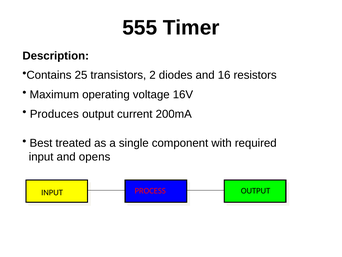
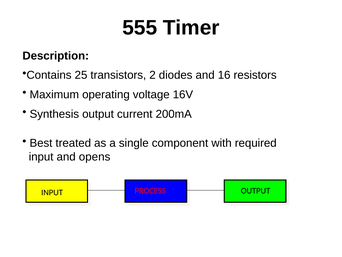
Produces: Produces -> Synthesis (54, 114)
